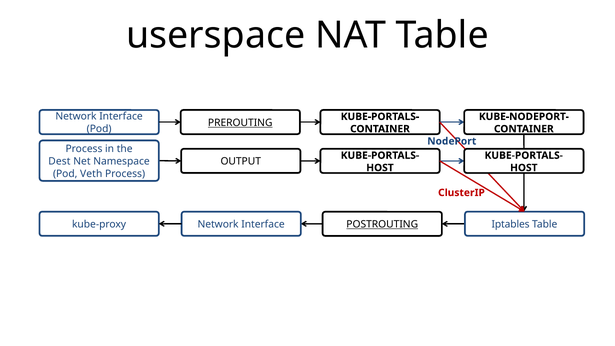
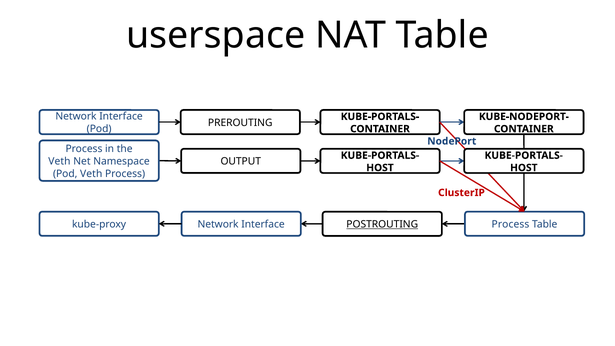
PREROUTING underline: present -> none (240, 123)
Dest: Dest -> Veth (59, 161)
Iptables: Iptables -> Process (510, 224)
